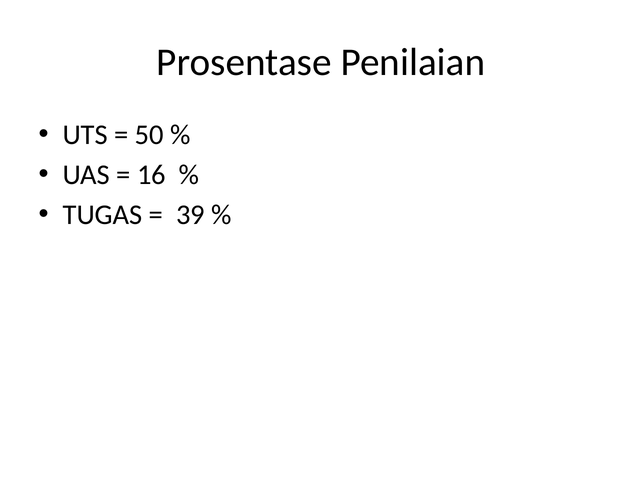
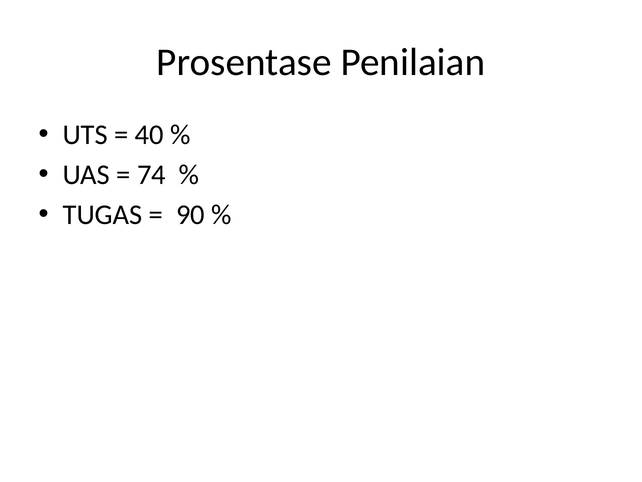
50: 50 -> 40 (149, 135)
16: 16 -> 74 (151, 175)
39: 39 -> 90 (190, 215)
